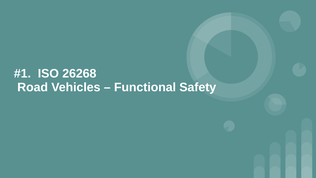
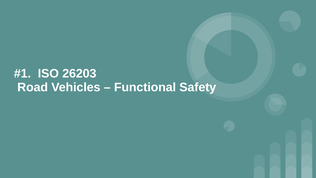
26268: 26268 -> 26203 (79, 73)
